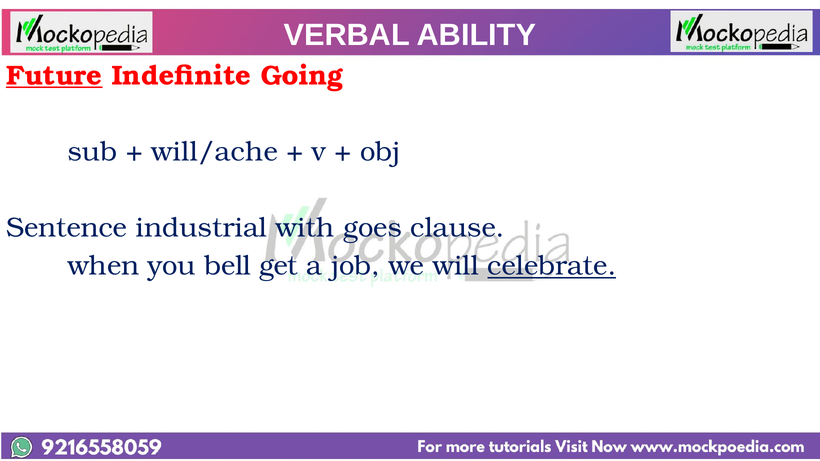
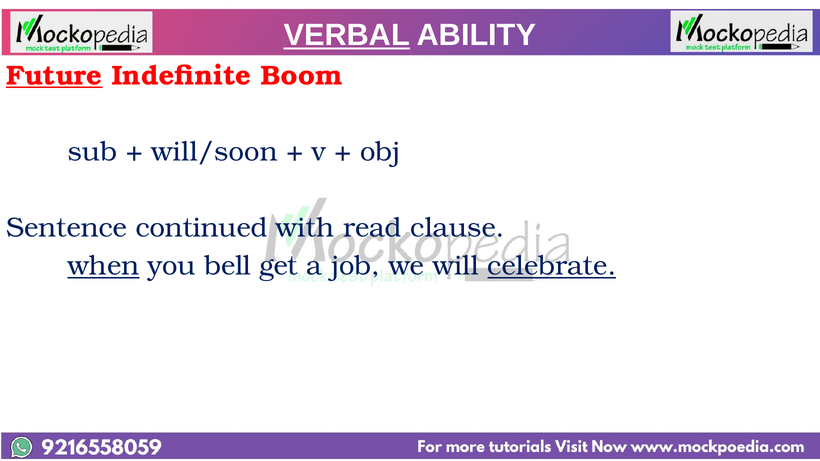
VERBAL underline: none -> present (347, 35)
Going: Going -> Boom (302, 76)
will/ache: will/ache -> will/soon (215, 152)
industrial: industrial -> continued (202, 228)
goes: goes -> read (373, 228)
when underline: none -> present (103, 266)
